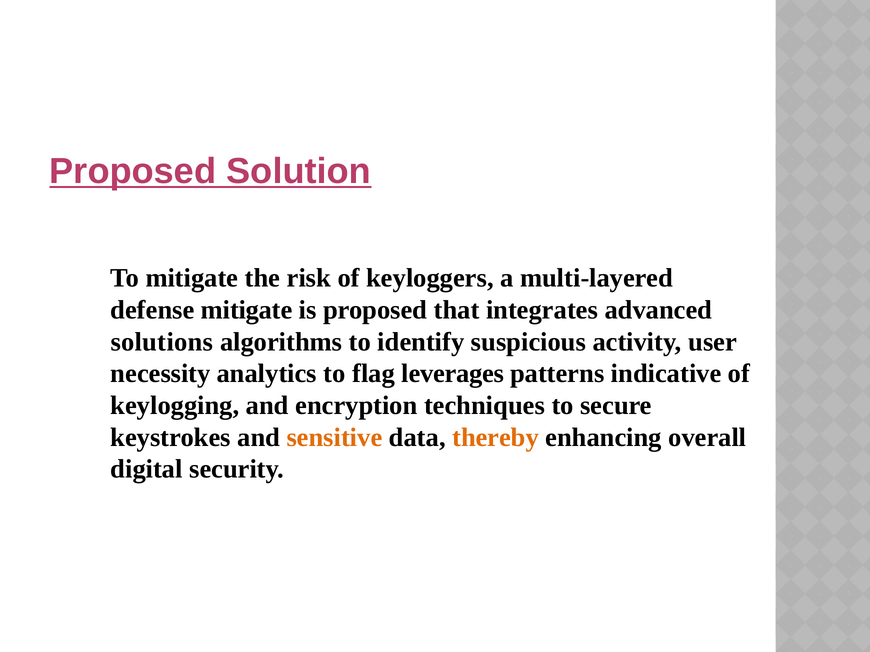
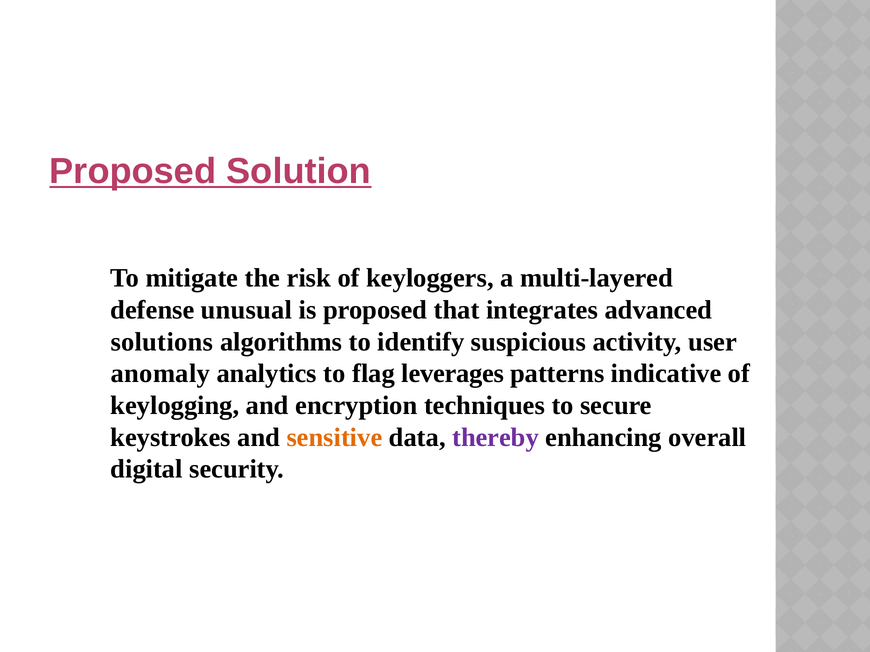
defense mitigate: mitigate -> unusual (246, 310)
necessity: necessity -> anomaly (160, 374)
thereby colour: orange -> purple (496, 438)
